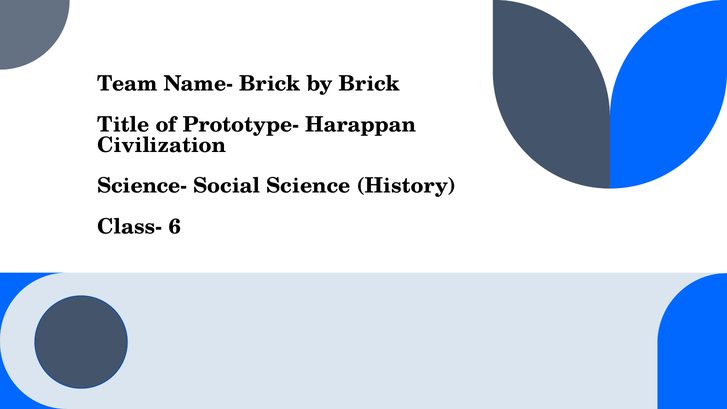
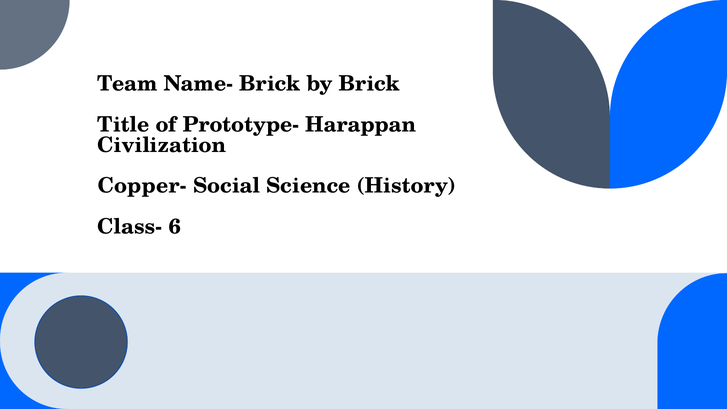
Science-: Science- -> Copper- (142, 186)
